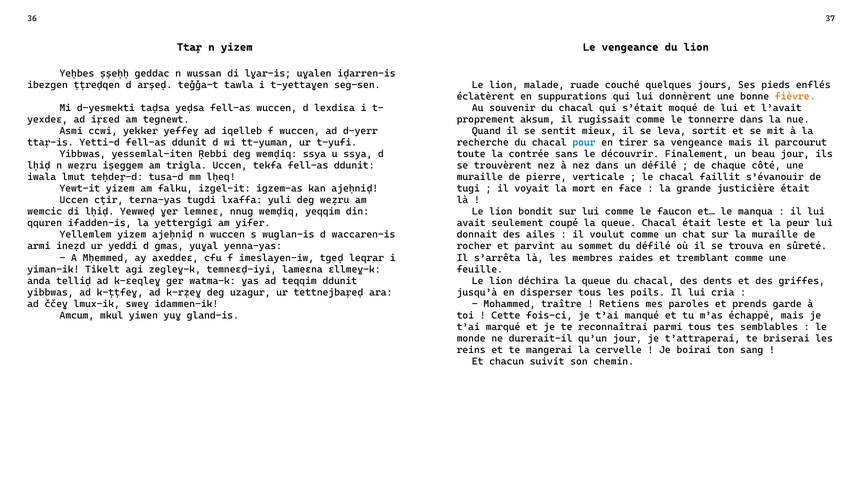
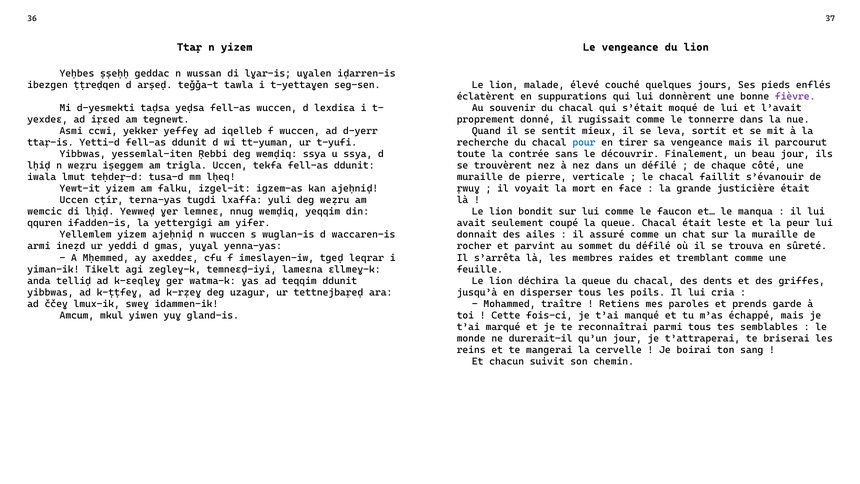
ruade: ruade -> élevé (585, 85)
fièvre colour: orange -> purple (795, 97)
aksum: aksum -> donné (538, 120)
tugi: tugi -> ṛwuɣ (468, 189)
voulut: voulut -> assuré (607, 235)
